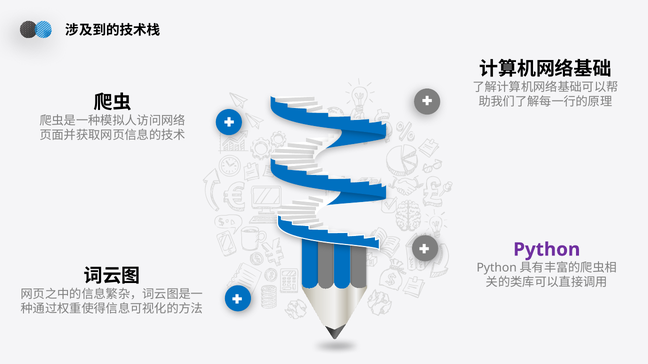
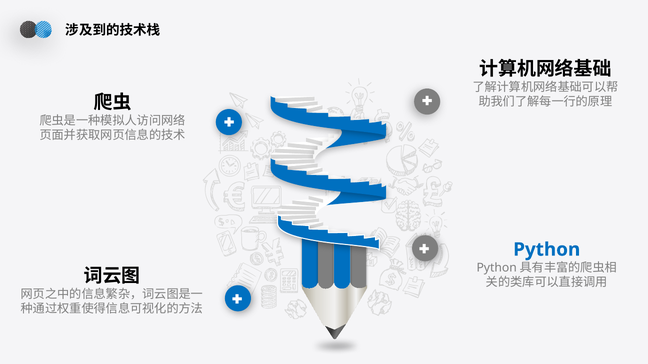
Python colour: purple -> blue (547, 250)
